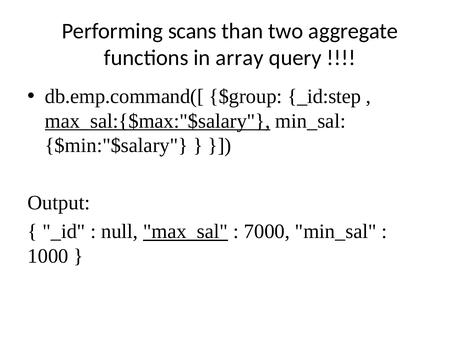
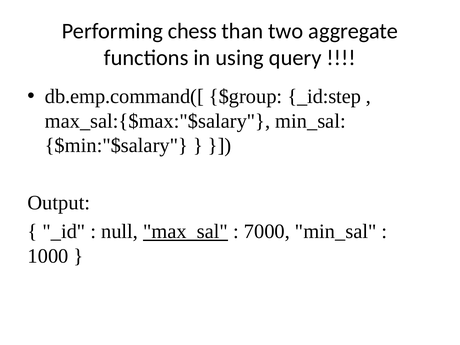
scans: scans -> chess (192, 31)
array: array -> using (240, 58)
max_sal:{$max:"$salary underline: present -> none (158, 121)
